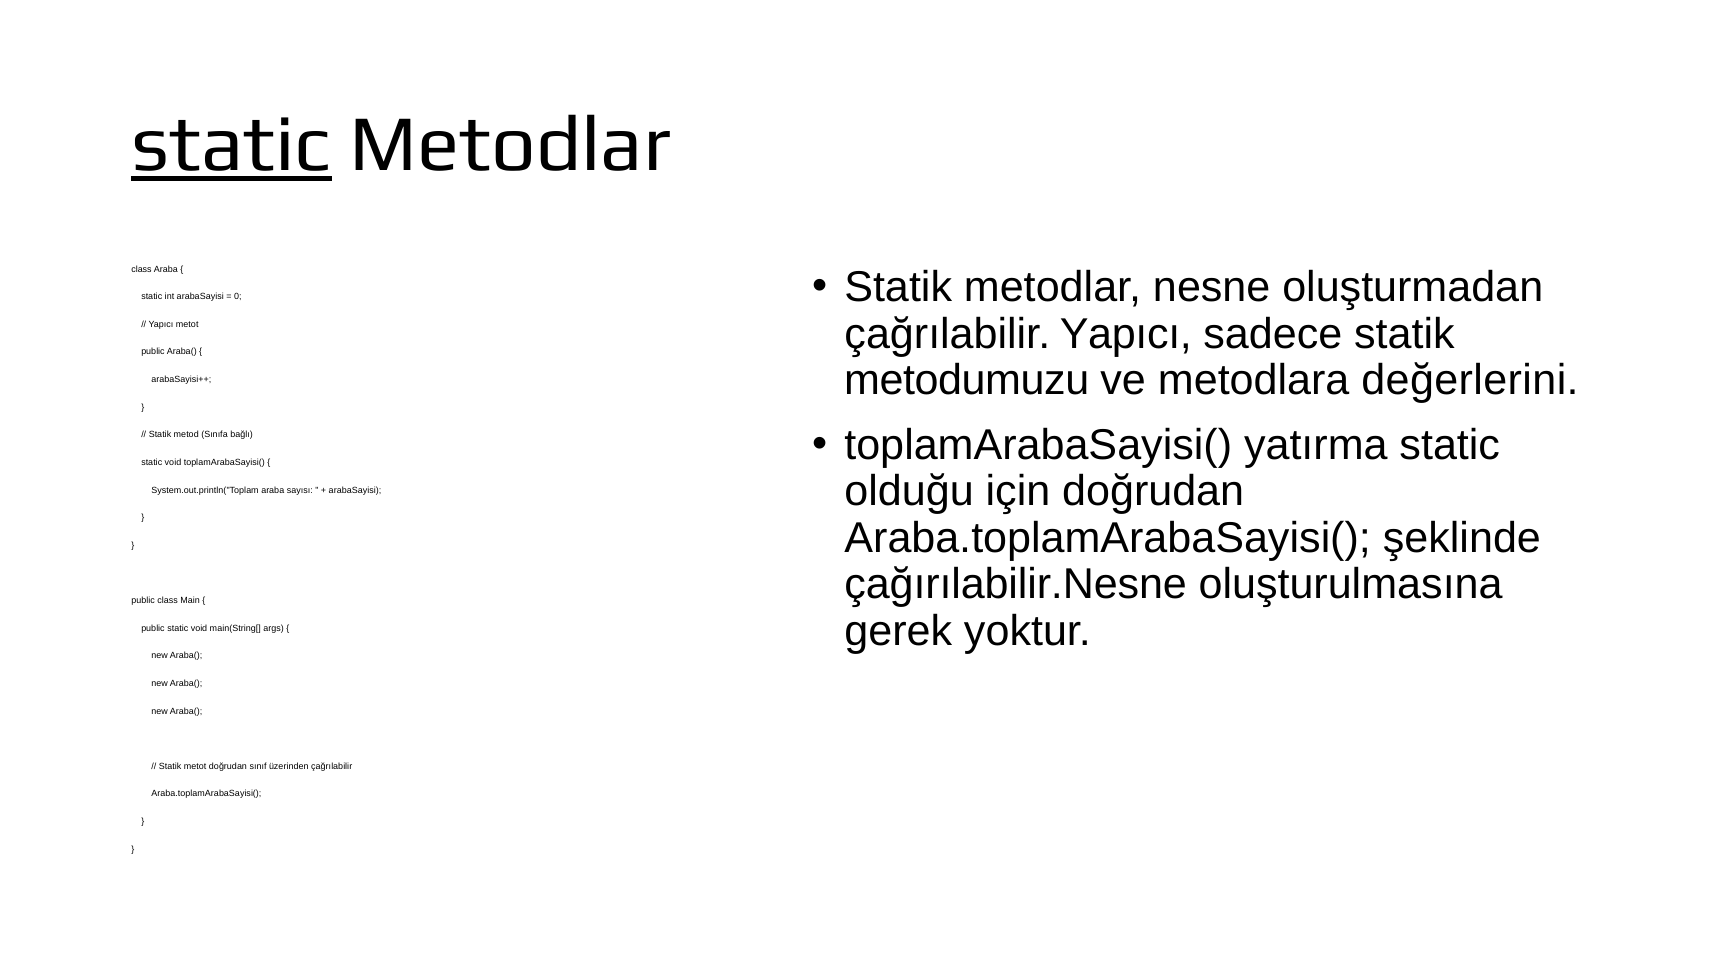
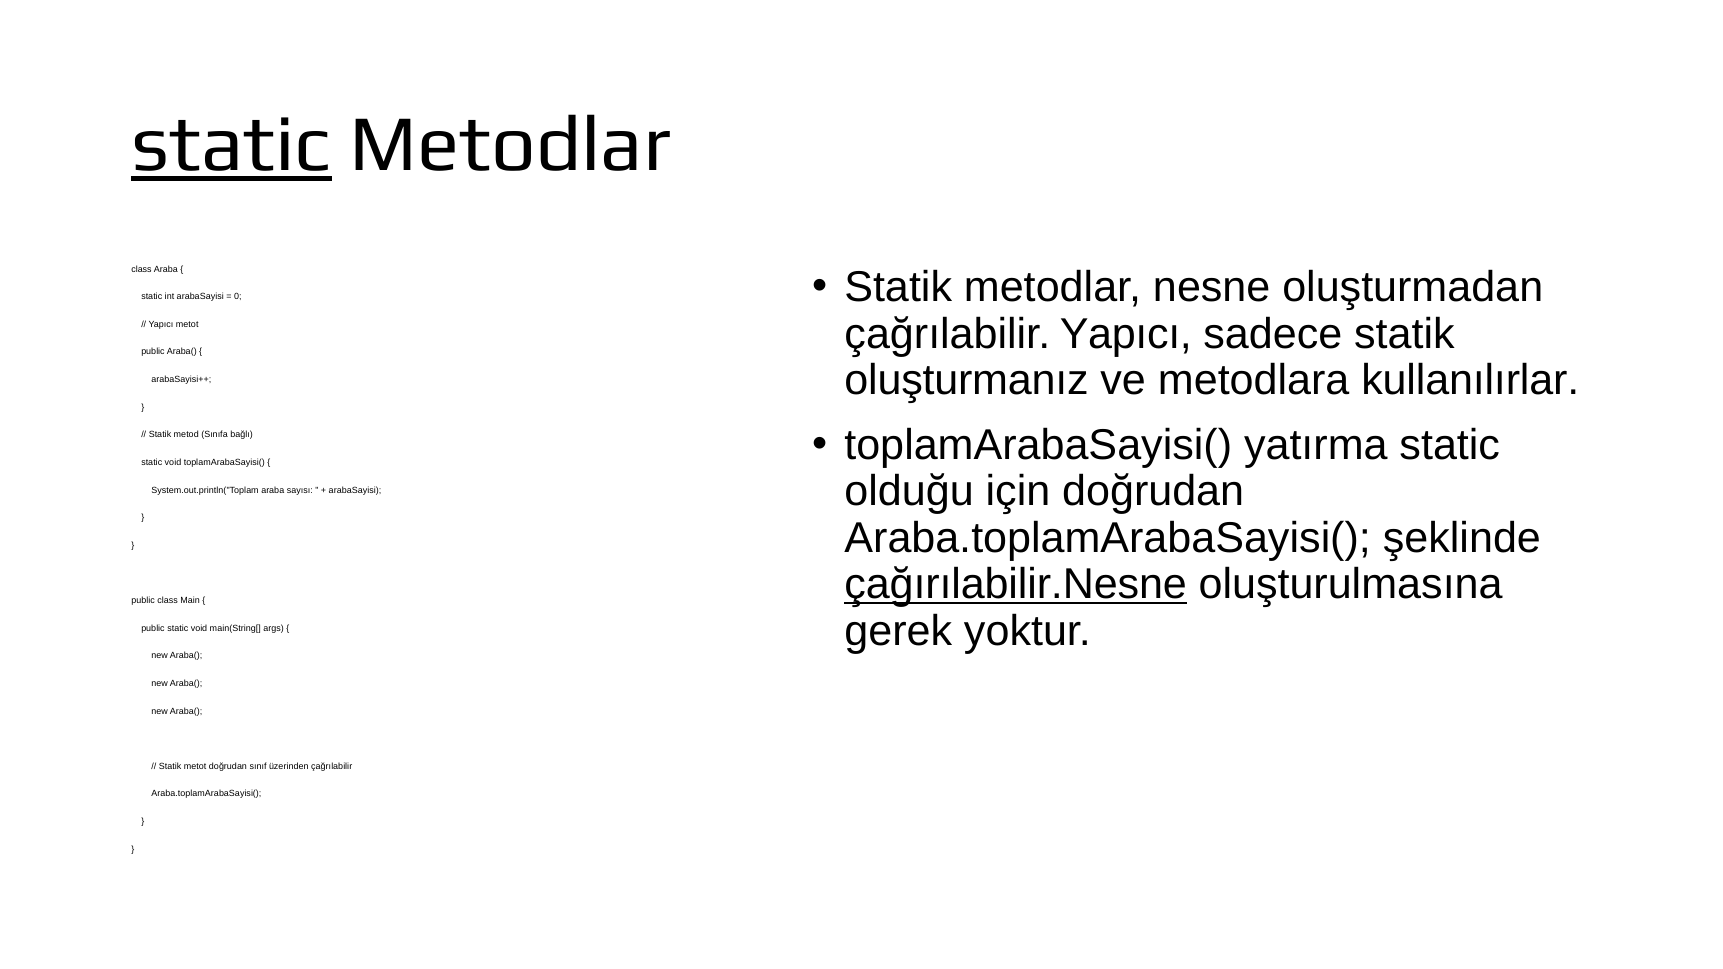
metodumuzu: metodumuzu -> oluşturmanız (967, 380)
değerlerini: değerlerini -> kullanılırlar (1470, 380)
çağırılabilir.Nesne underline: none -> present (1016, 584)
